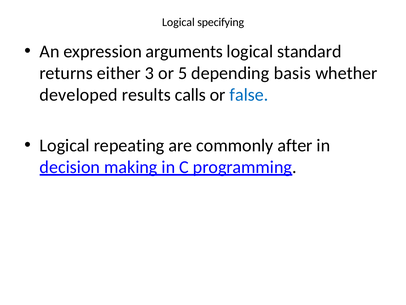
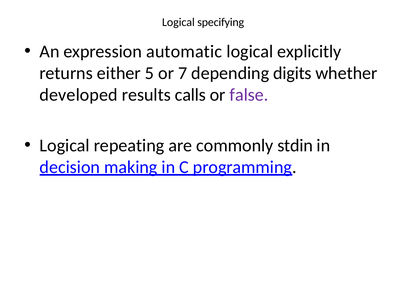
arguments: arguments -> automatic (184, 51)
standard: standard -> explicitly (309, 51)
3: 3 -> 5 (150, 73)
5: 5 -> 7 (183, 73)
basis: basis -> digits (292, 73)
false colour: blue -> purple (249, 95)
after: after -> stdin (295, 145)
